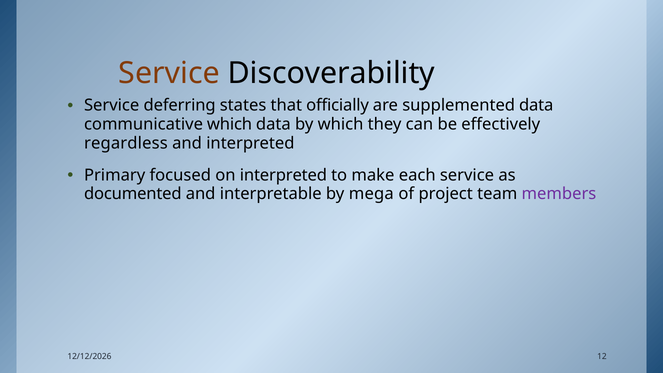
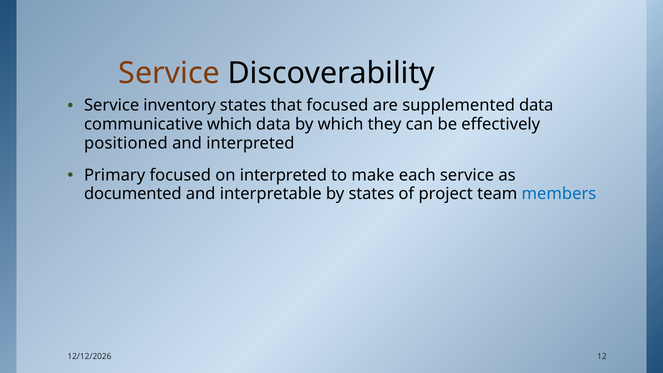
deferring: deferring -> inventory (180, 106)
that officially: officially -> focused (337, 106)
regardless: regardless -> positioned (126, 143)
by mega: mega -> states (371, 194)
members colour: purple -> blue (559, 194)
